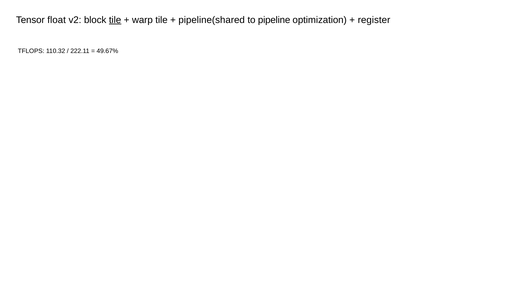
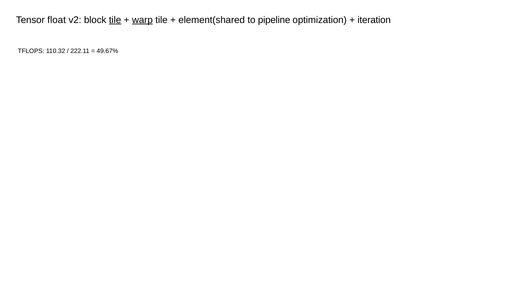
warp underline: none -> present (142, 20)
pipeline(shared: pipeline(shared -> element(shared (212, 20)
register: register -> iteration (374, 20)
